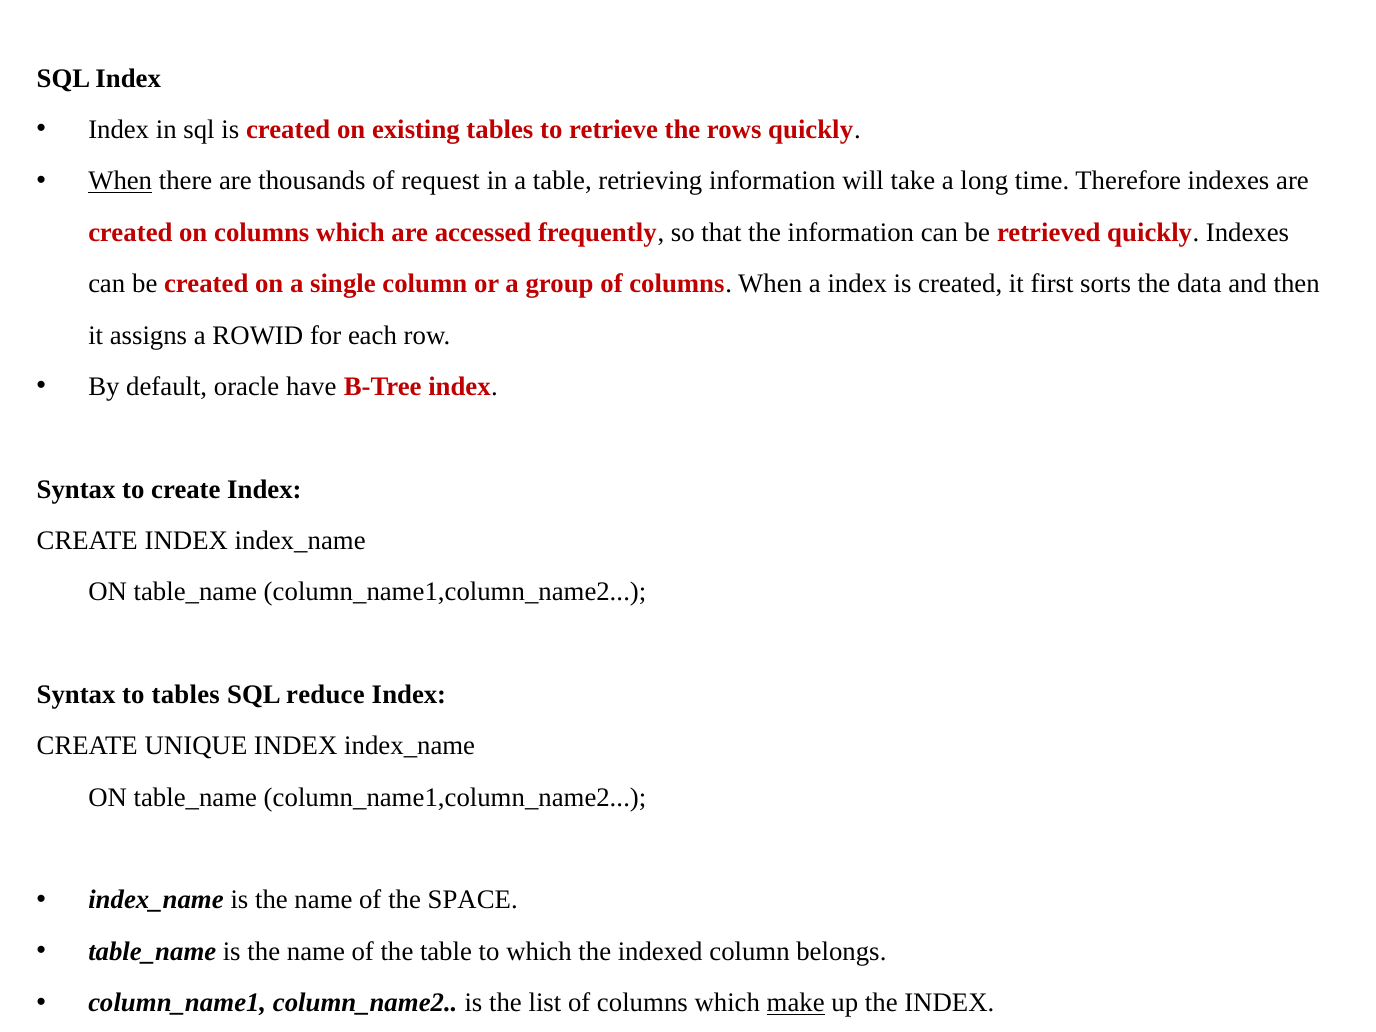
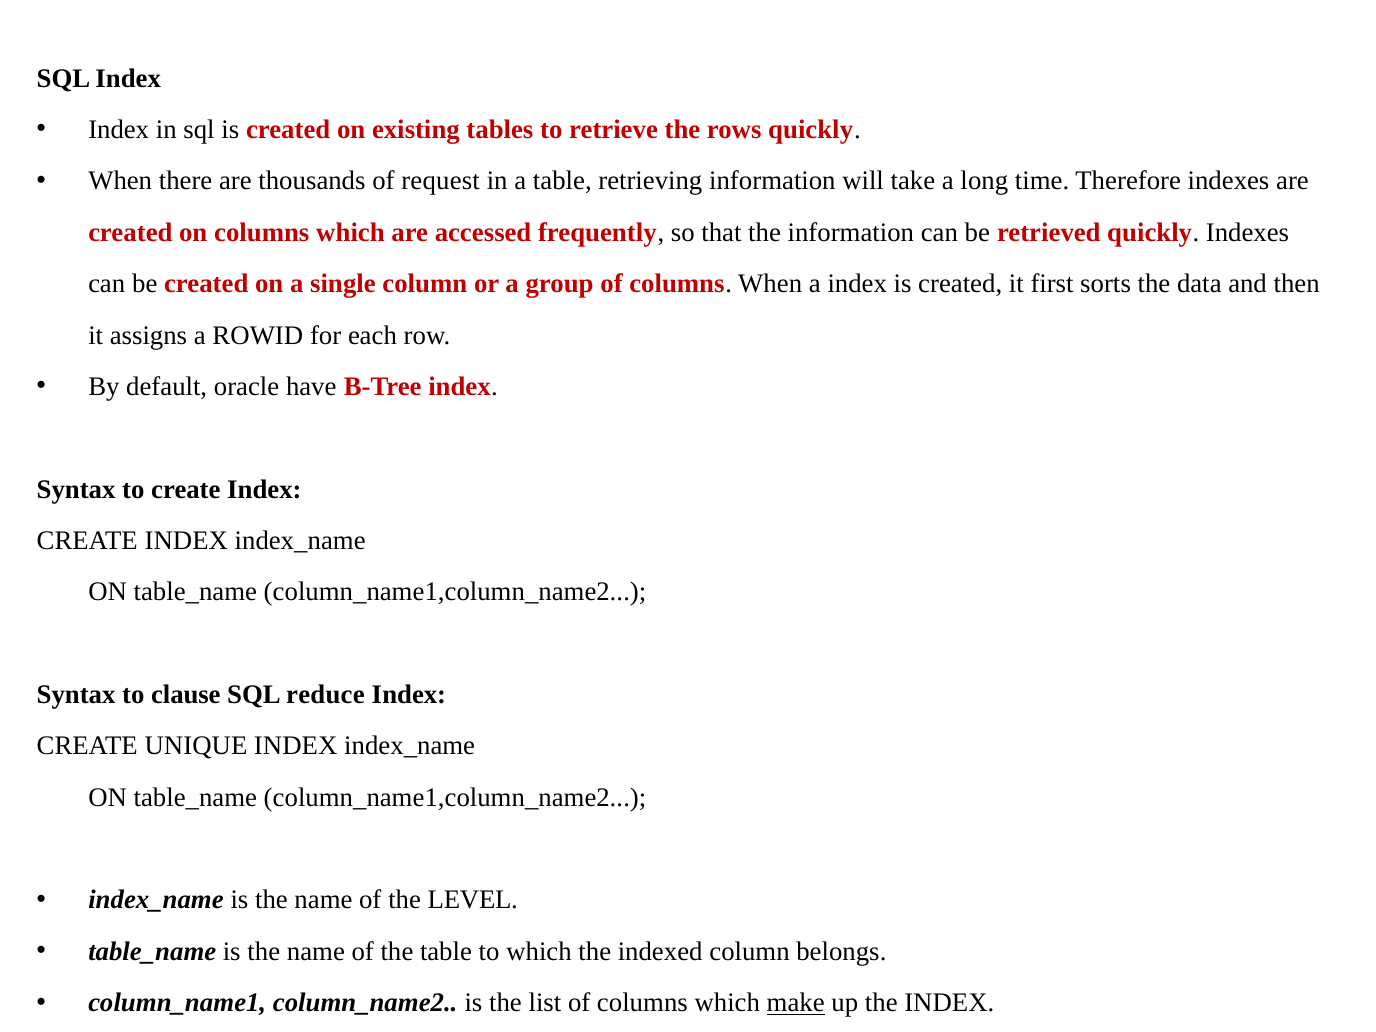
When underline: present -> none (120, 181)
to tables: tables -> clause (186, 695)
SPACE: SPACE -> LEVEL (473, 900)
